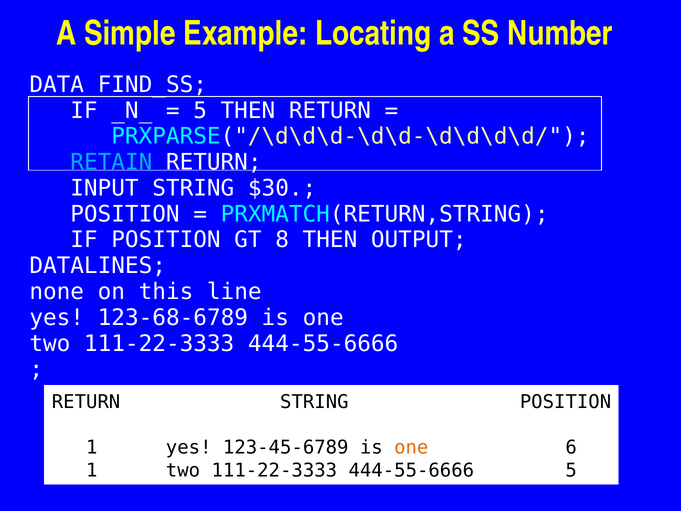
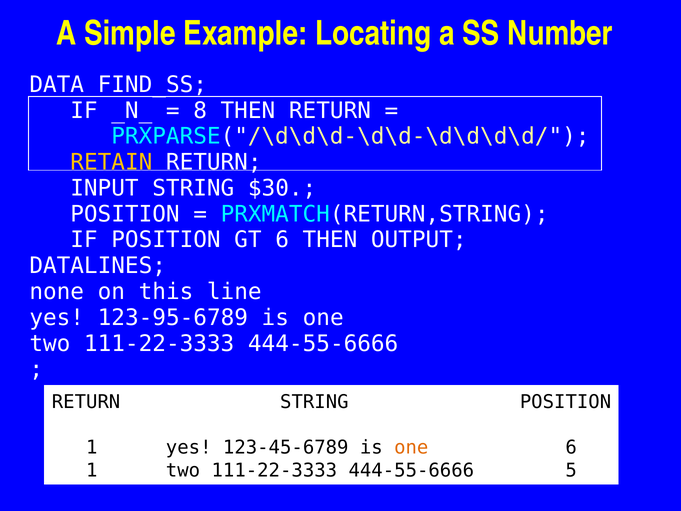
5: 5 -> 8 (200, 111)
RETAIN colour: light blue -> yellow (111, 162)
GT 8: 8 -> 6 (282, 240)
123-68-6789: 123-68-6789 -> 123-95-6789 (173, 317)
